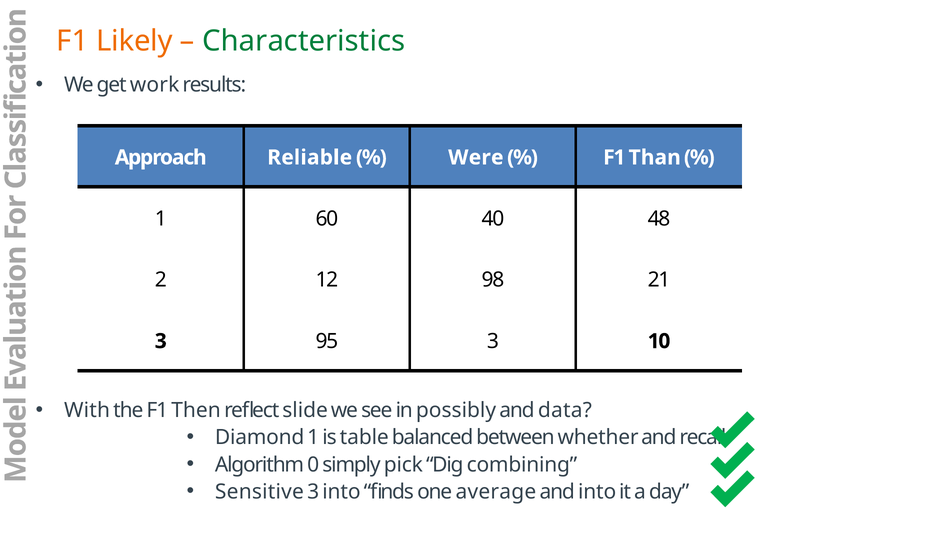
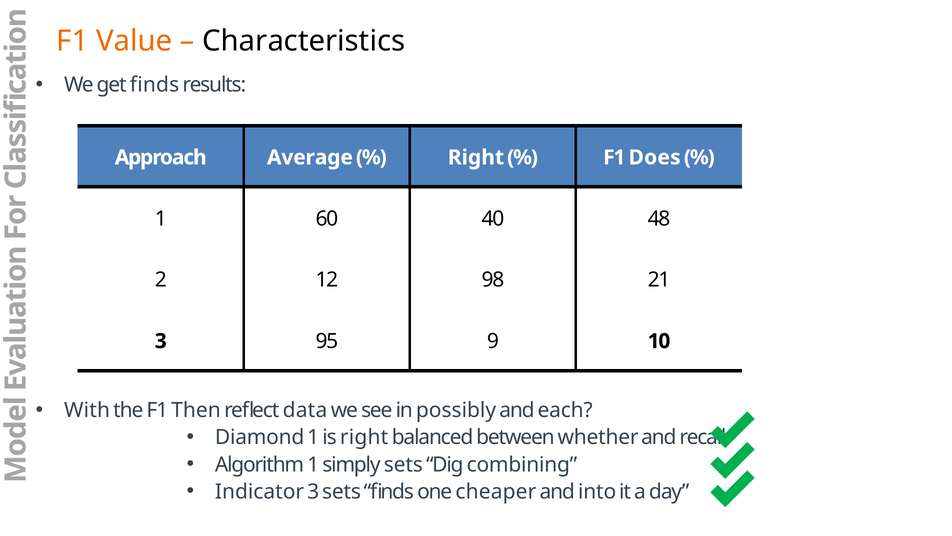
Likely: Likely -> Value (134, 41)
Characteristics colour: green -> black (304, 41)
get work: work -> finds (155, 85)
Reliable: Reliable -> Average (310, 157)
Were: Were -> Right (476, 157)
Than: Than -> Does (655, 157)
95 3: 3 -> 9 (493, 341)
slide: slide -> data (305, 410)
data: data -> each (565, 410)
is table: table -> right (364, 437)
Algorithm 0: 0 -> 1 (313, 464)
simply pick: pick -> sets (403, 464)
Sensitive: Sensitive -> Indicator (260, 491)
3 into: into -> sets (341, 491)
average: average -> cheaper (496, 491)
